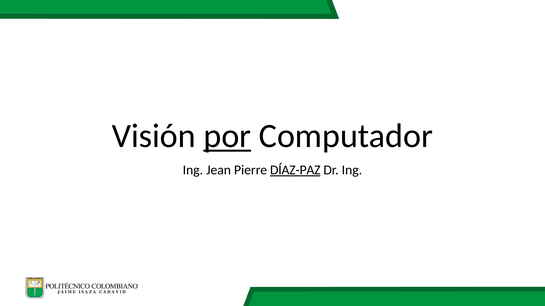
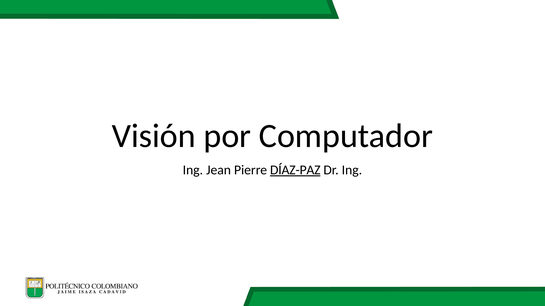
por underline: present -> none (227, 136)
